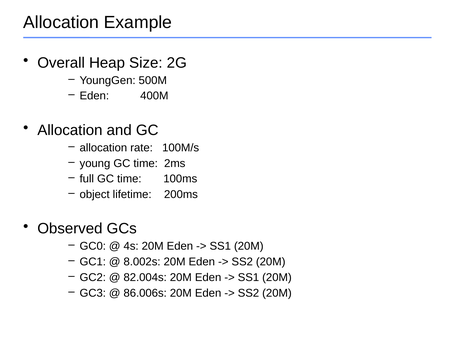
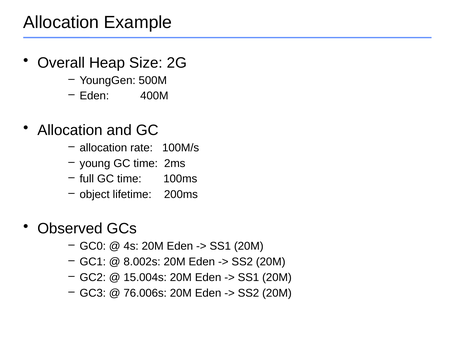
82.004s: 82.004s -> 15.004s (145, 278)
86.006s: 86.006s -> 76.006s (145, 293)
